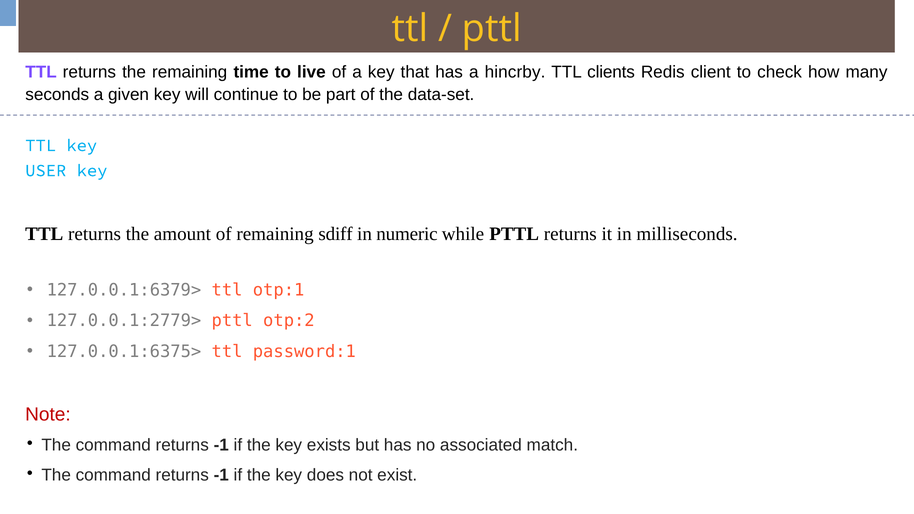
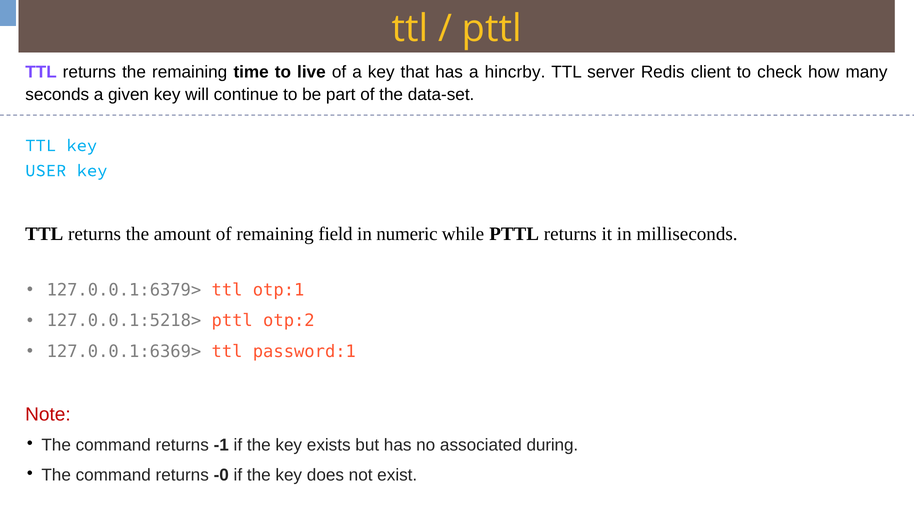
clients: clients -> server (611, 72)
sdiff: sdiff -> field (336, 234)
127.0.0.1:2779>: 127.0.0.1:2779> -> 127.0.0.1:5218> (124, 321)
127.0.0.1:6375>: 127.0.0.1:6375> -> 127.0.0.1:6369> (124, 352)
match: match -> during (552, 445)
-1: -1 -> -0 (221, 475)
